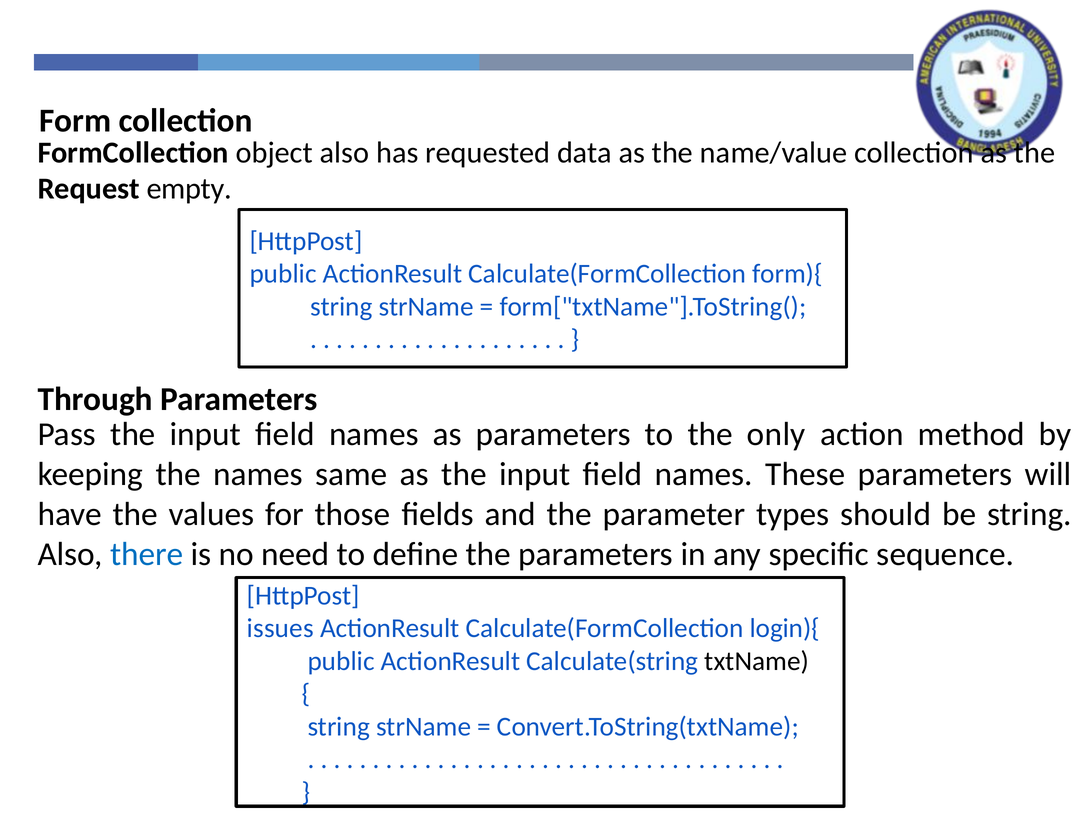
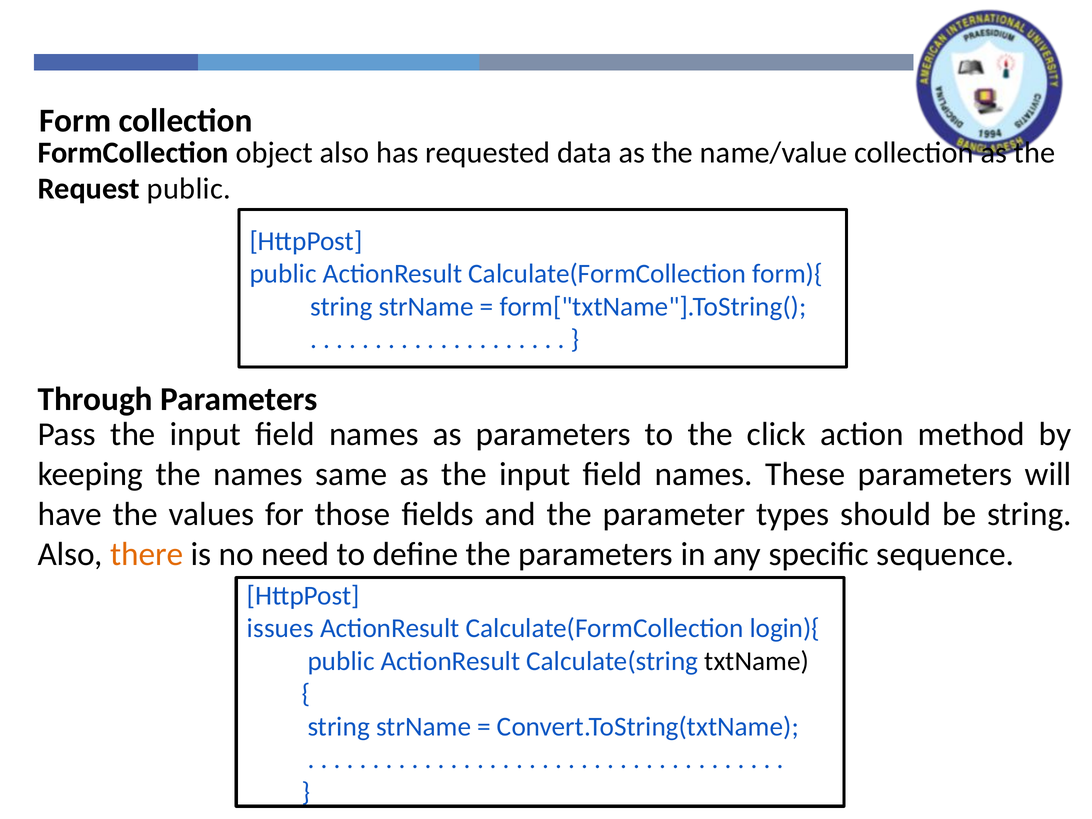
Request empty: empty -> public (189, 189)
only: only -> click (776, 434)
there colour: blue -> orange (147, 554)
